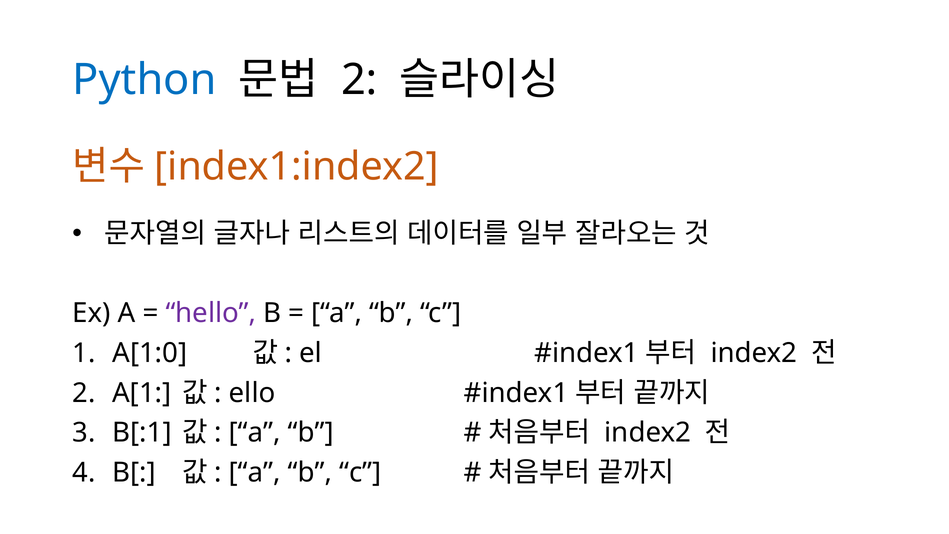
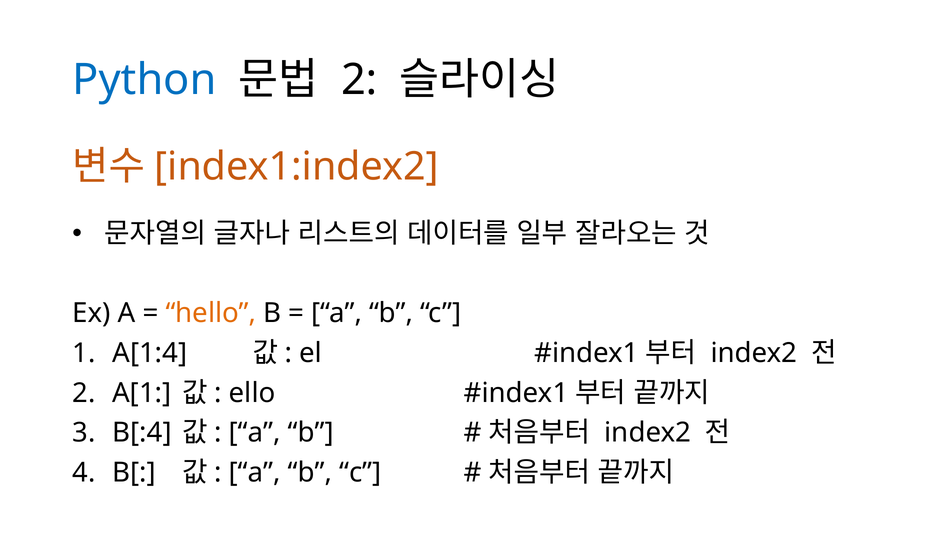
hello colour: purple -> orange (211, 313)
A[1:0: A[1:0 -> A[1:4 (150, 353)
B[:1: B[:1 -> B[:4 (142, 433)
